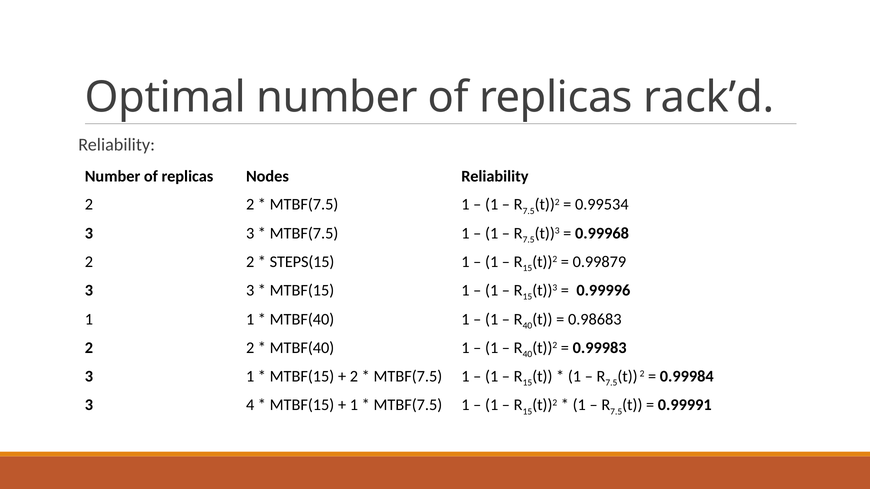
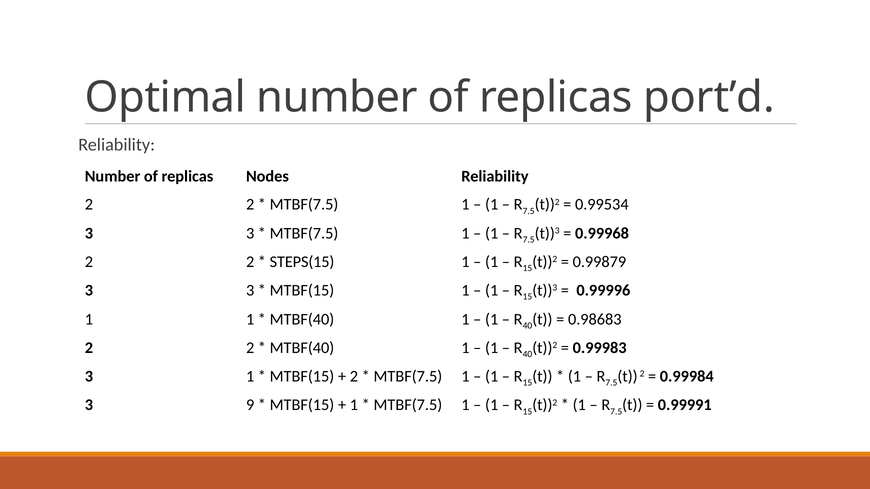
rack’d: rack’d -> port’d (709, 97)
4: 4 -> 9 (250, 405)
